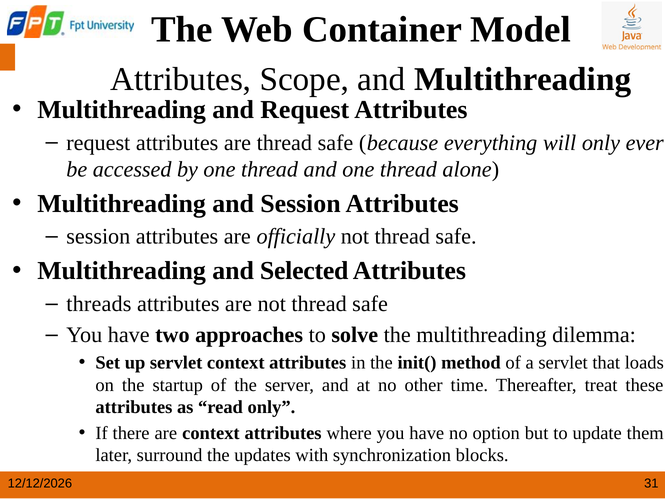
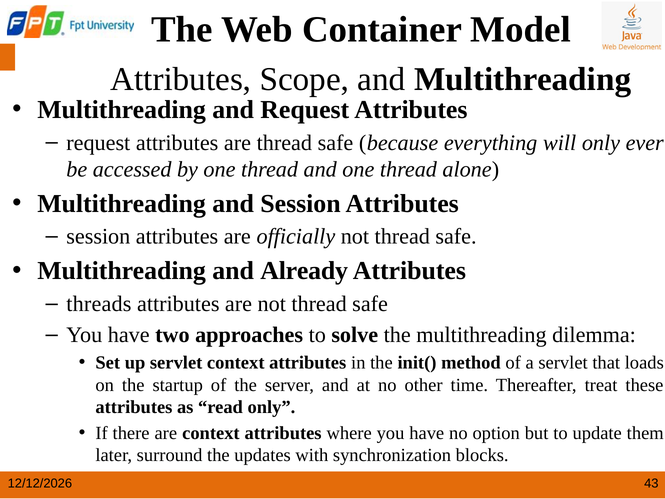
Selected: Selected -> Already (304, 271)
31: 31 -> 43 (651, 483)
